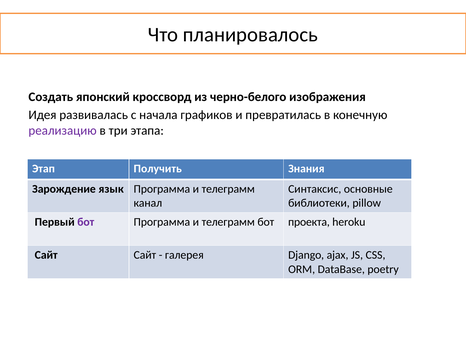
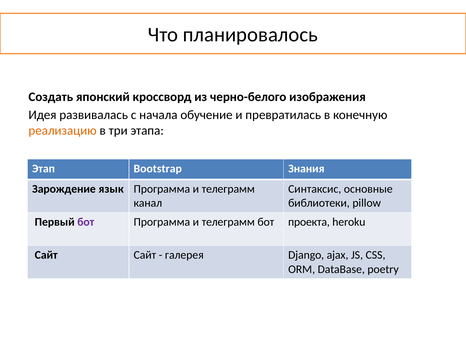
графиков: графиков -> обучение (207, 115)
реализацию colour: purple -> orange (63, 131)
Получить: Получить -> Bootstrap (158, 169)
